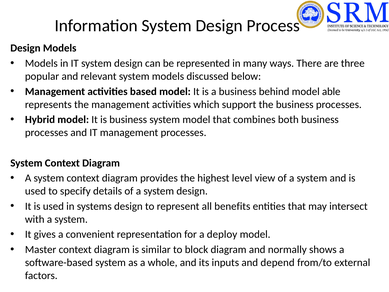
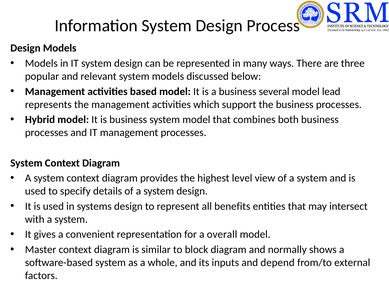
behind: behind -> several (274, 91)
able: able -> lead (331, 91)
deploy: deploy -> overall (222, 234)
